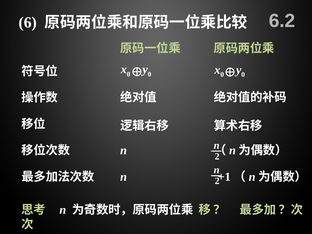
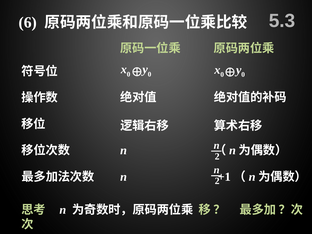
6.2: 6.2 -> 5.3 (282, 21)
